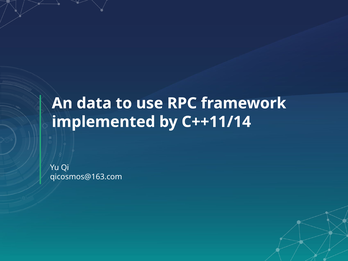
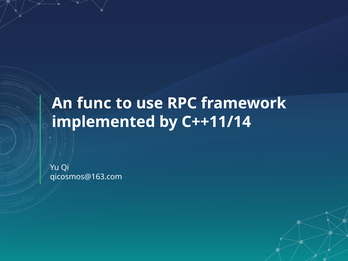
data: data -> func (94, 103)
